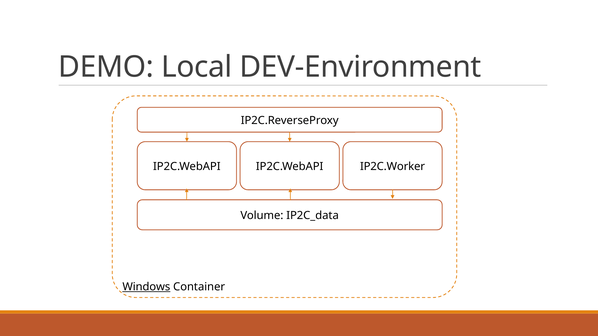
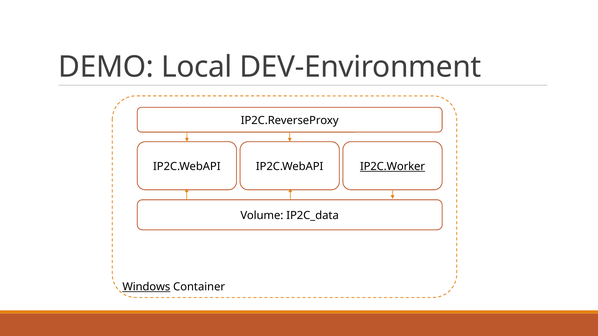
IP2C.Worker underline: none -> present (392, 167)
